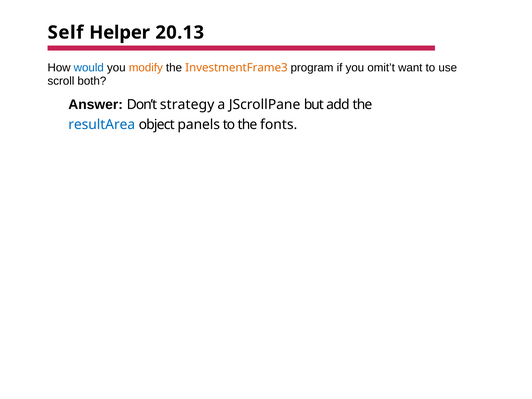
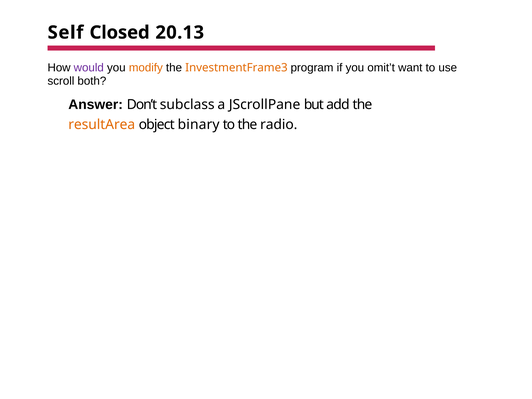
Helper: Helper -> Closed (120, 33)
would colour: blue -> purple (89, 68)
strategy: strategy -> subclass (187, 105)
resultArea colour: blue -> orange (102, 125)
panels: panels -> binary (199, 125)
fonts: fonts -> radio (279, 125)
